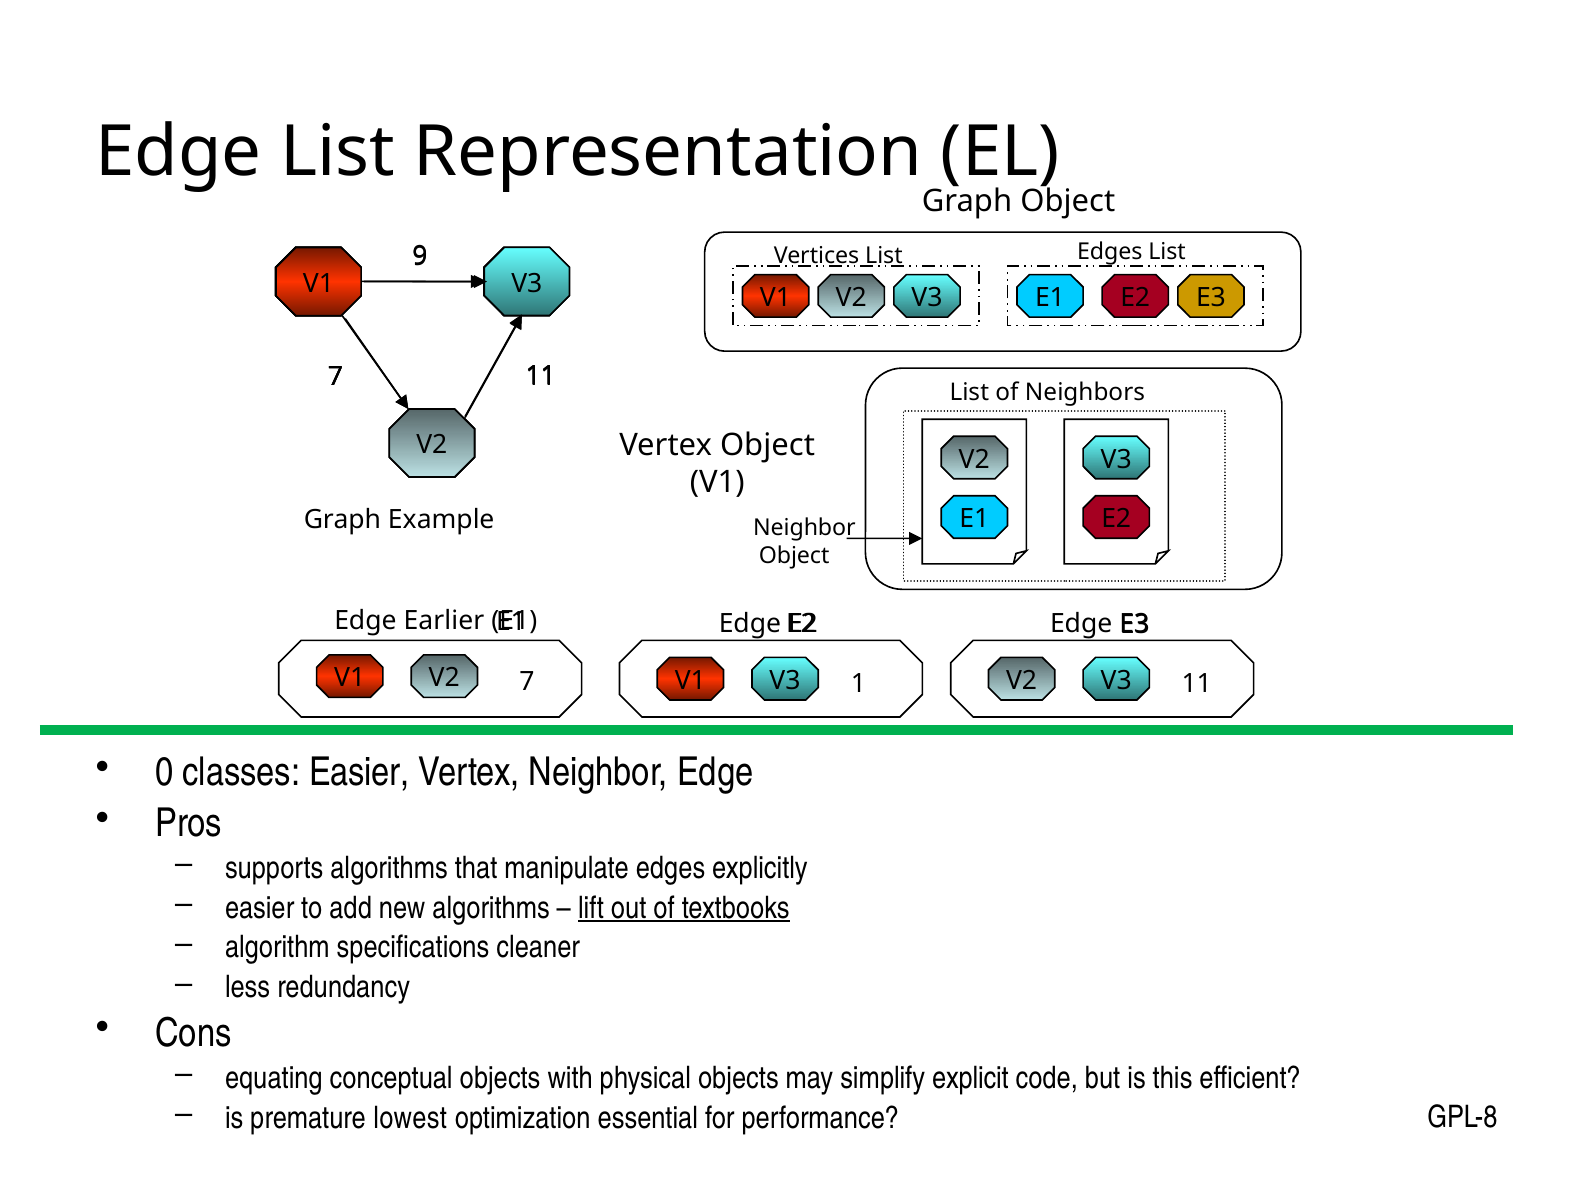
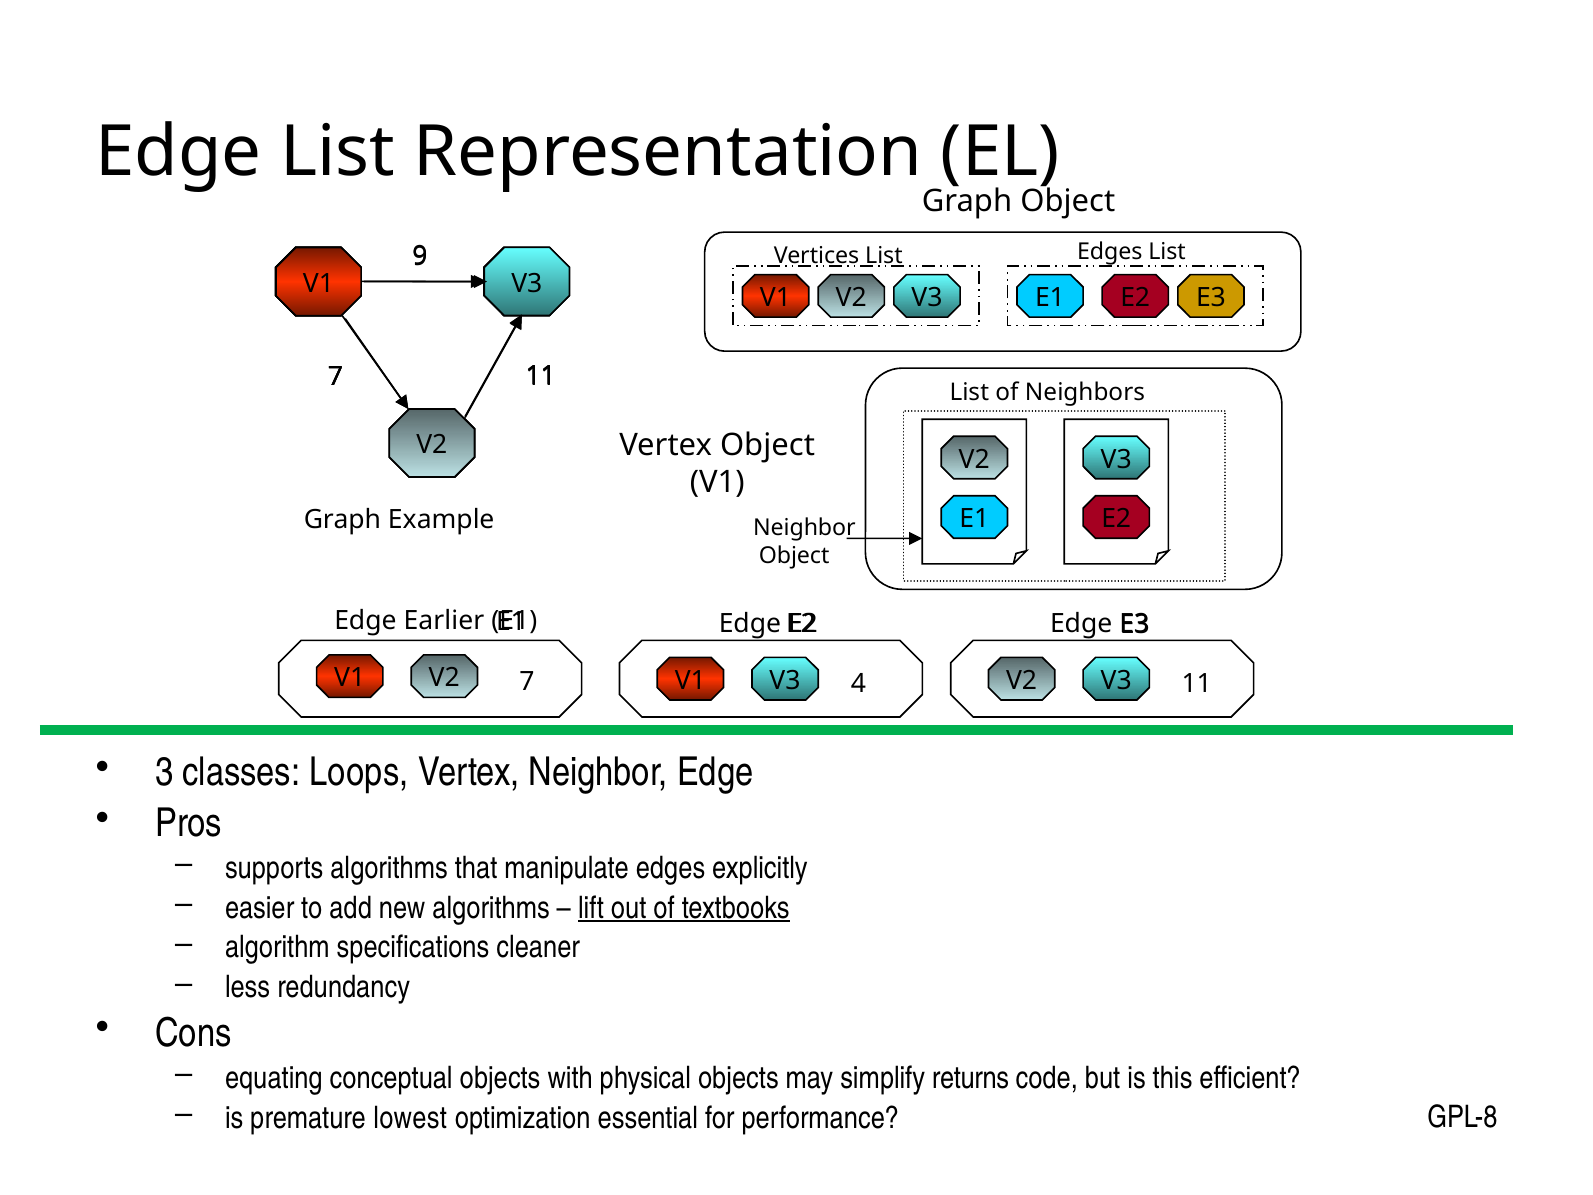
1: 1 -> 4 (858, 684)
0: 0 -> 3 (164, 773)
classes Easier: Easier -> Loops (359, 773)
explicit: explicit -> returns (971, 1078)
